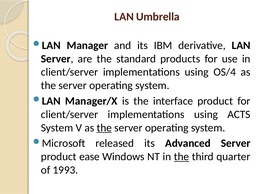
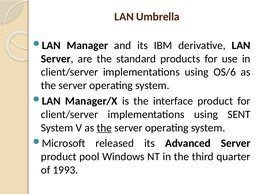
OS/4: OS/4 -> OS/6 (225, 72)
ACTS: ACTS -> SENT (239, 115)
ease: ease -> pool (89, 157)
the underline: present -> none (182, 157)
